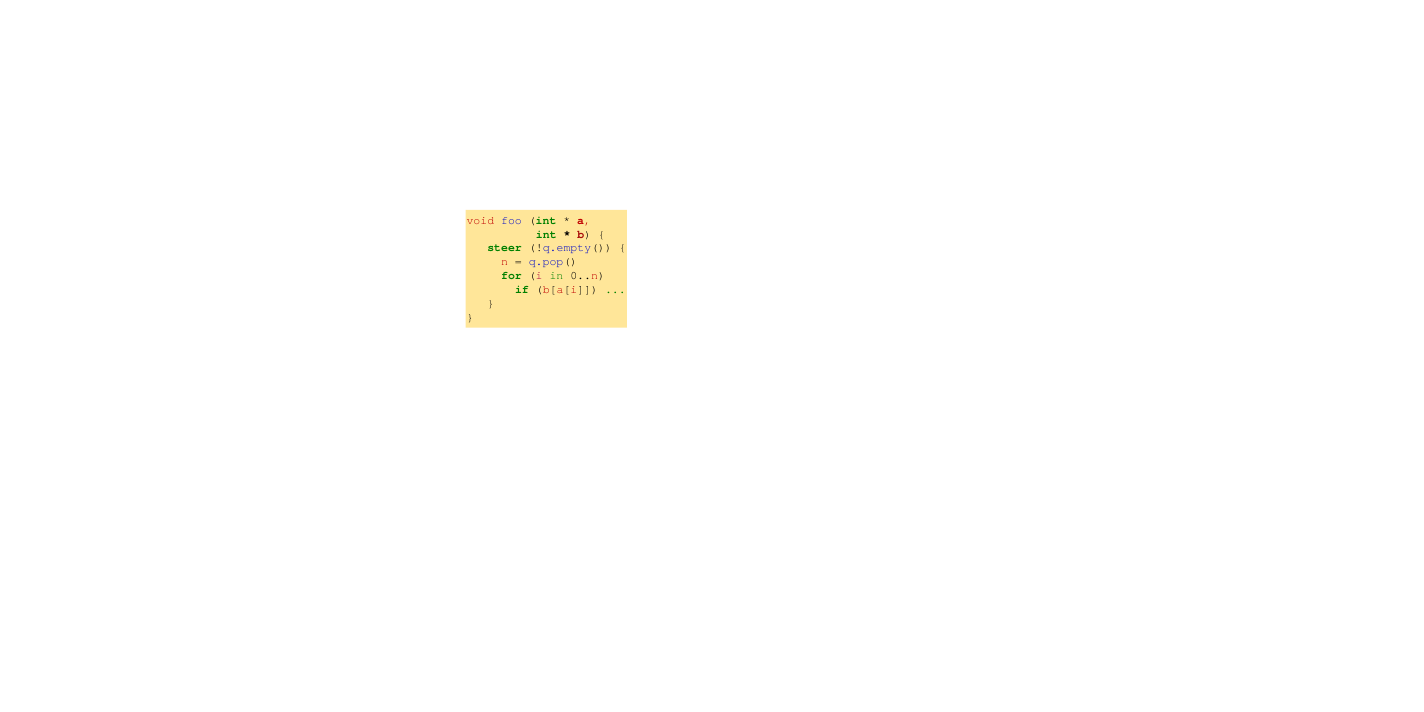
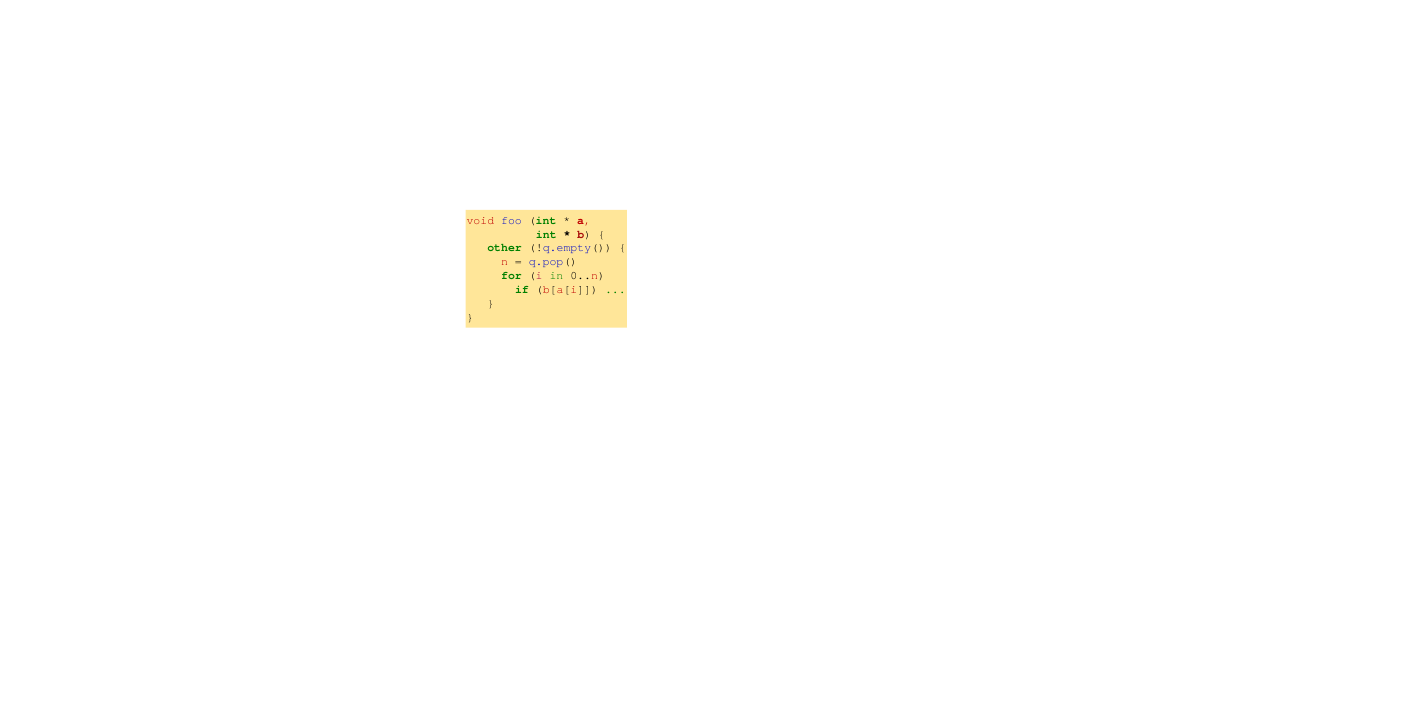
steer: steer -> other (505, 248)
